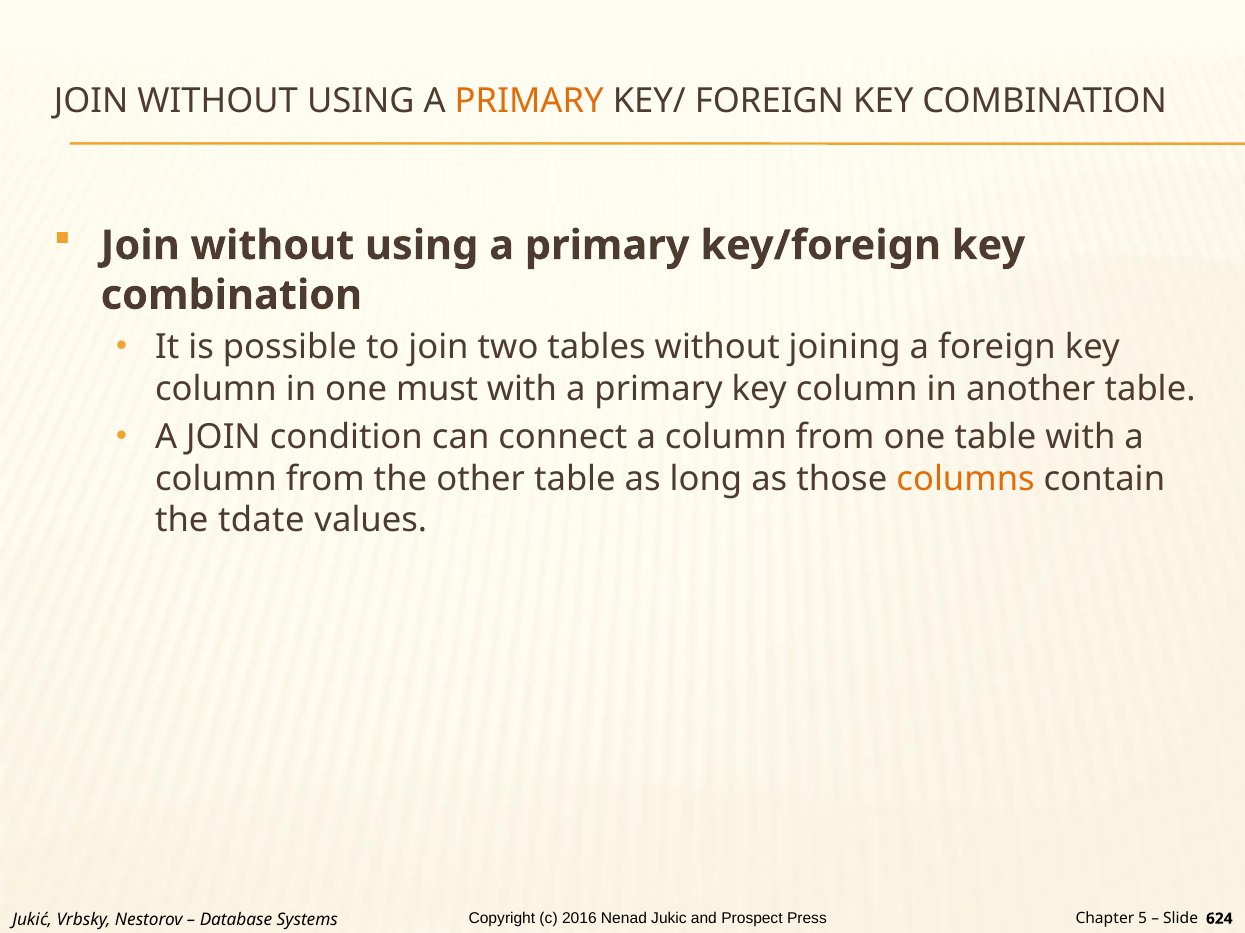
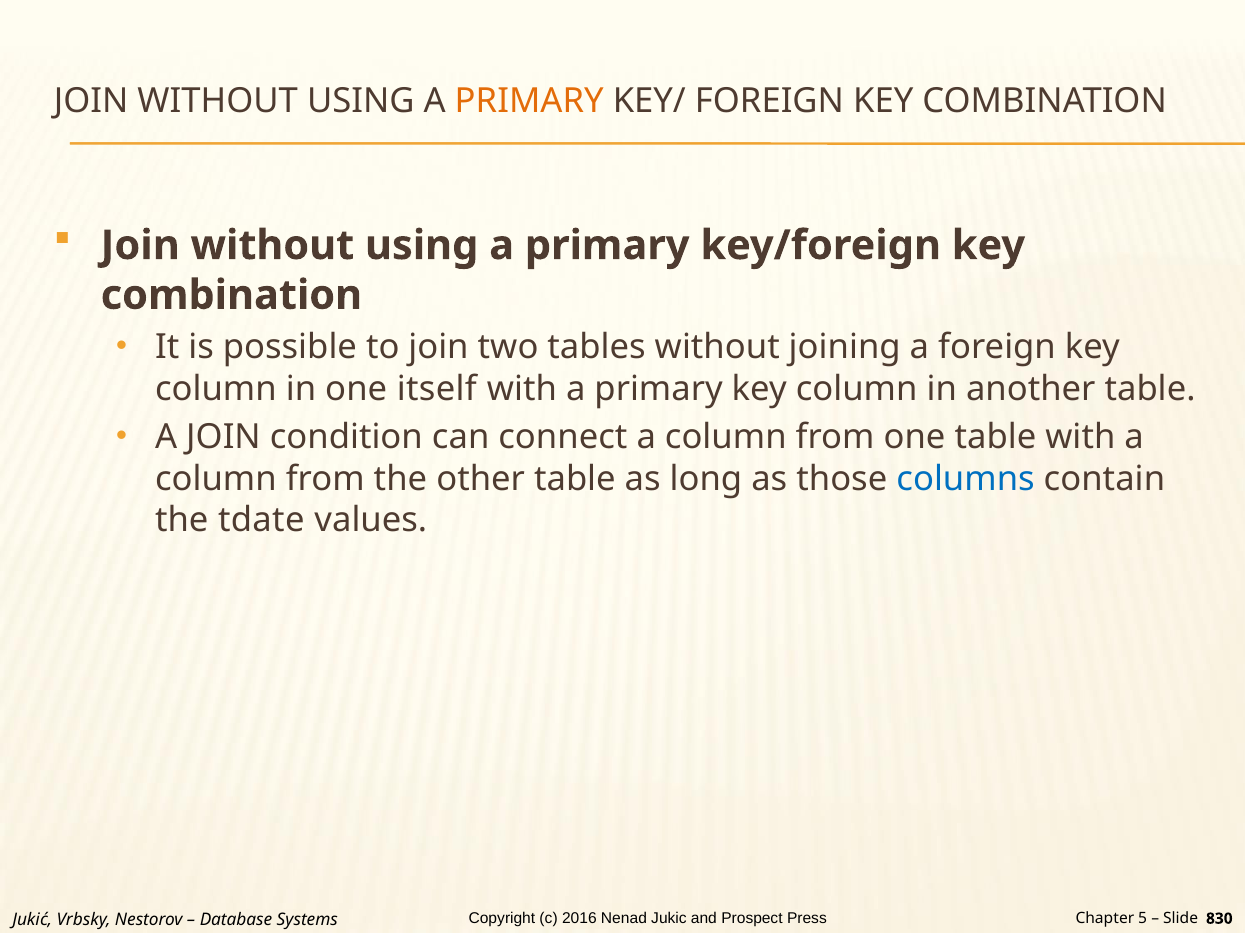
must: must -> itself (437, 389)
columns colour: orange -> blue (966, 479)
624: 624 -> 830 (1219, 919)
